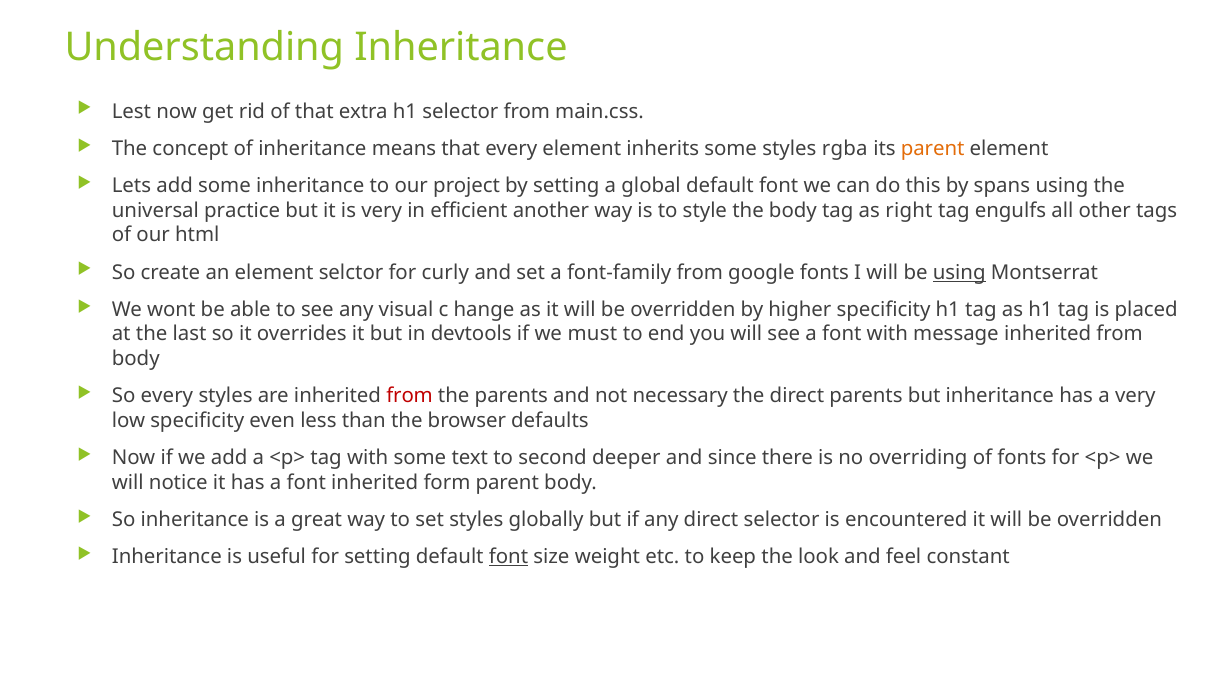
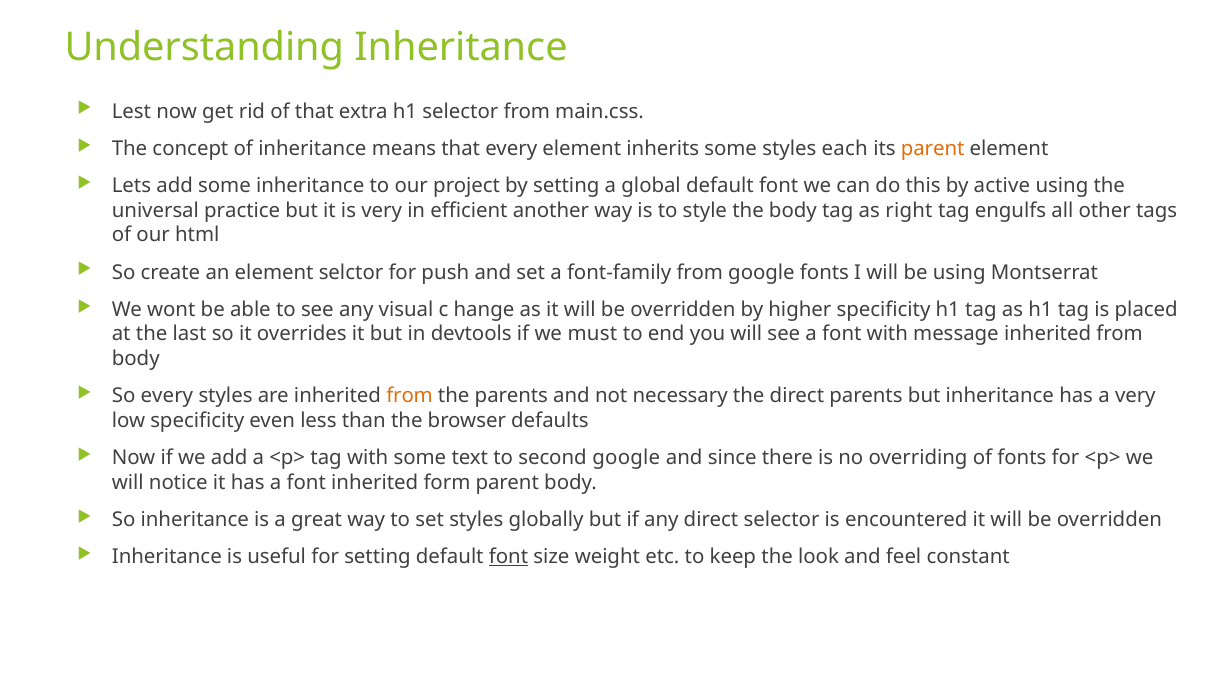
rgba: rgba -> each (845, 149)
spans: spans -> active (1002, 186)
curly: curly -> push (445, 272)
using underline: present -> none (959, 272)
from colour: red -> orange (410, 396)
second deeper: deeper -> google (626, 458)
